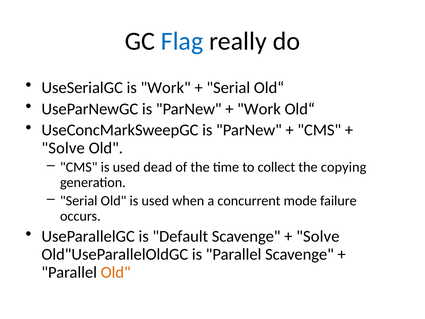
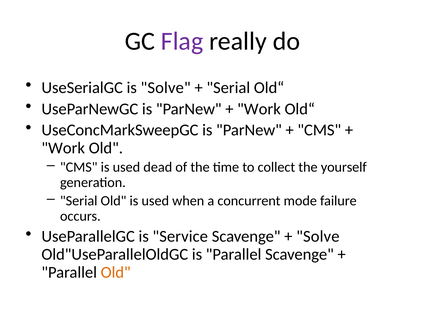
Flag colour: blue -> purple (182, 41)
is Work: Work -> Solve (166, 88)
Solve: Solve -> Work (63, 148)
copying: copying -> yourself (344, 167)
Default: Default -> Service (180, 236)
